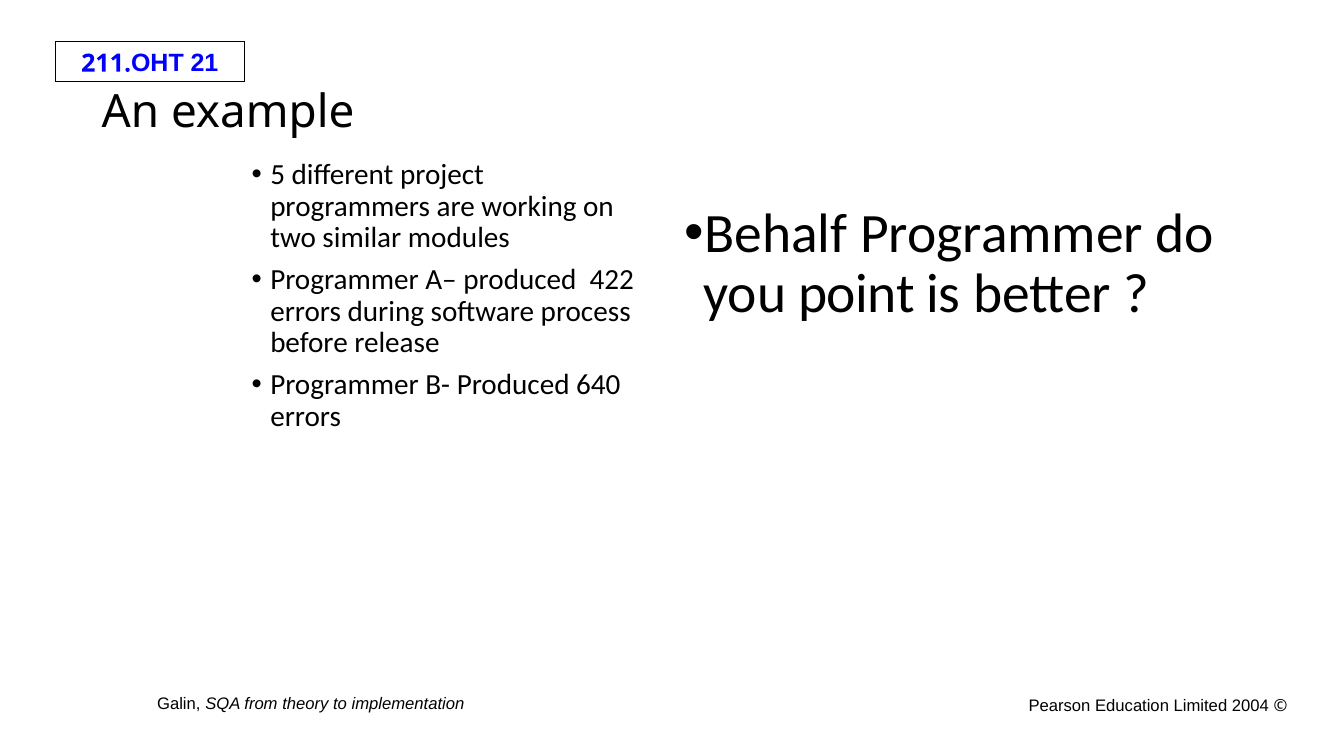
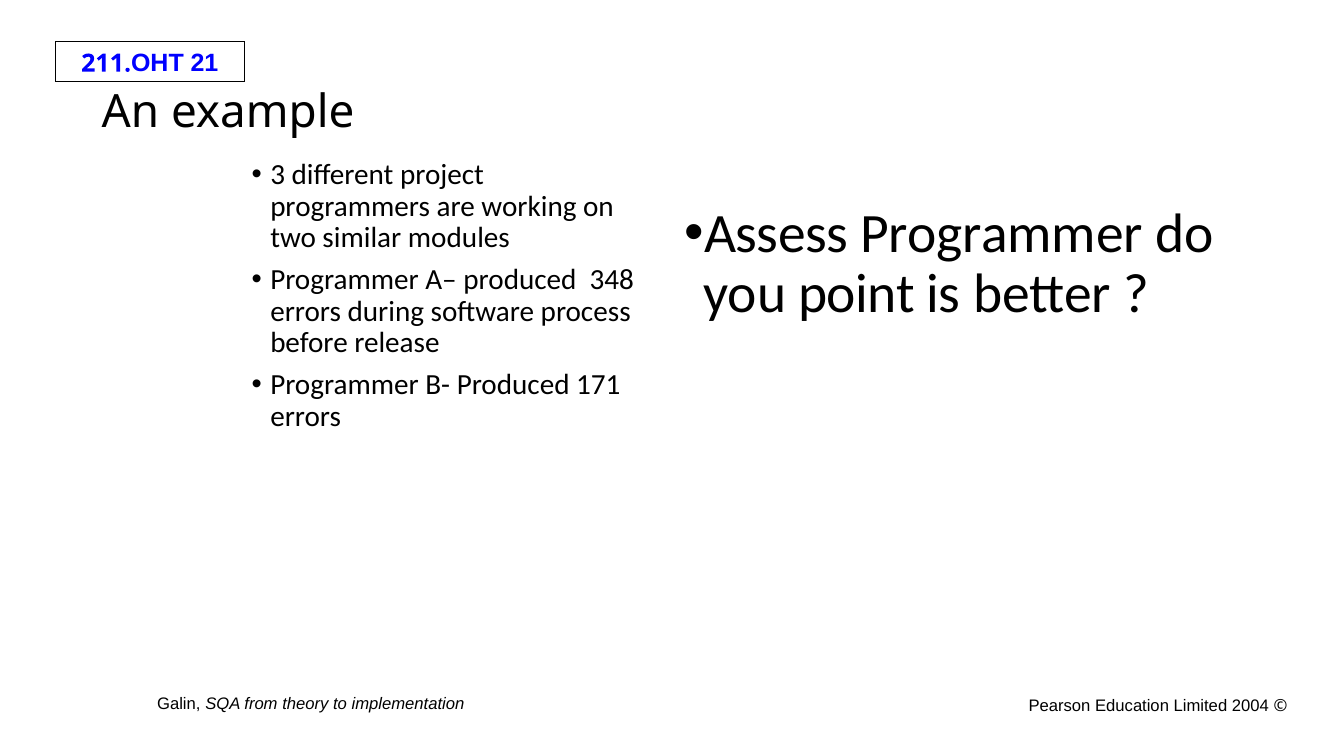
5: 5 -> 3 (278, 175)
Behalf: Behalf -> Assess (776, 234)
422: 422 -> 348 (612, 280)
640: 640 -> 171 (598, 385)
